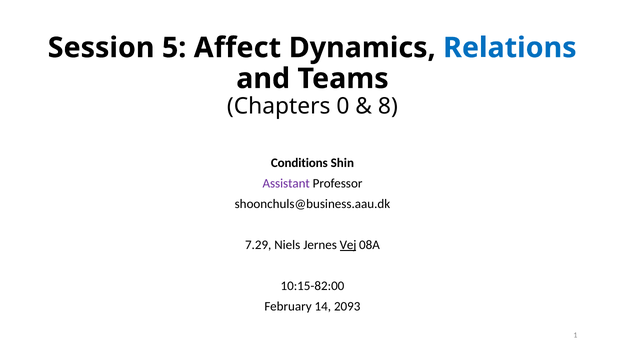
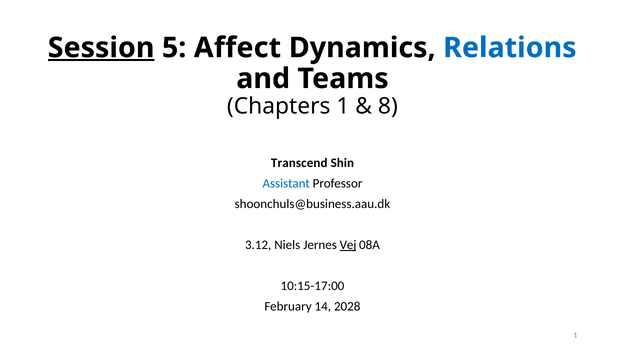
Session underline: none -> present (101, 48)
Chapters 0: 0 -> 1 (343, 107)
Conditions: Conditions -> Transcend (299, 163)
Assistant colour: purple -> blue (286, 184)
7.29: 7.29 -> 3.12 (258, 245)
10:15-82:00: 10:15-82:00 -> 10:15-17:00 (312, 287)
2093: 2093 -> 2028 (347, 307)
